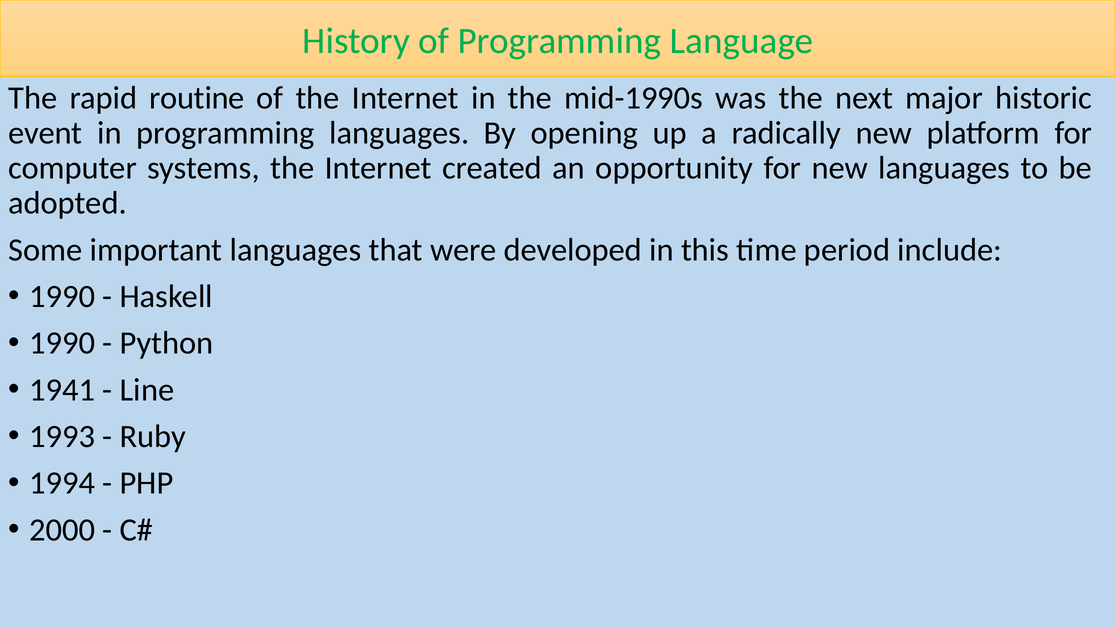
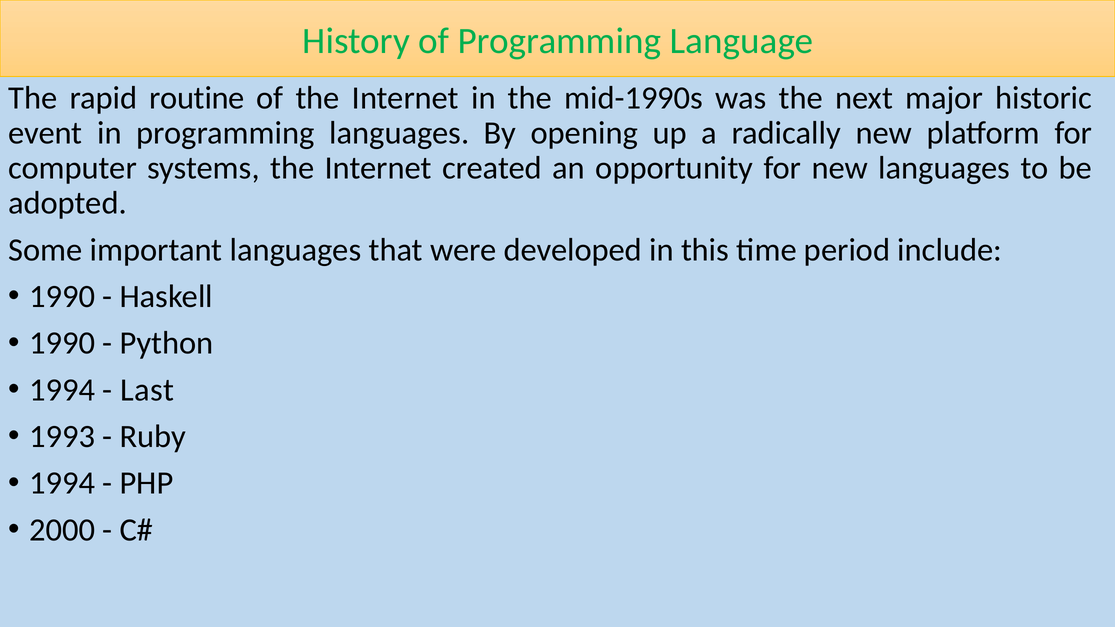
1941: 1941 -> 1994 (62, 390)
Line: Line -> Last (147, 390)
